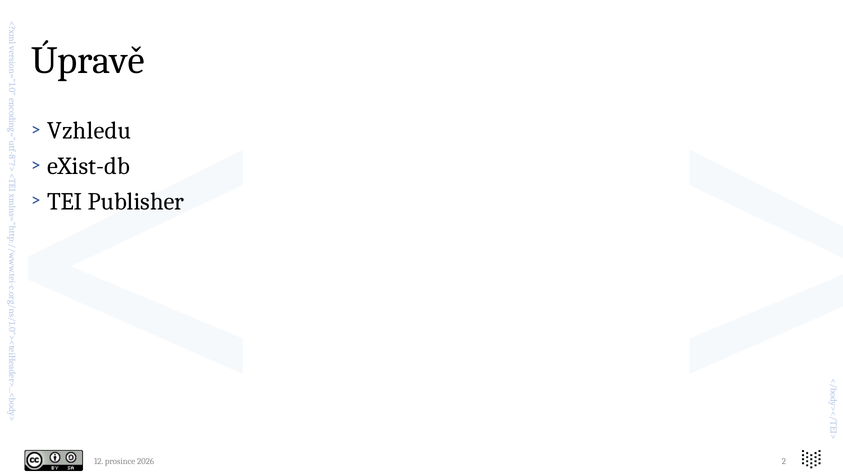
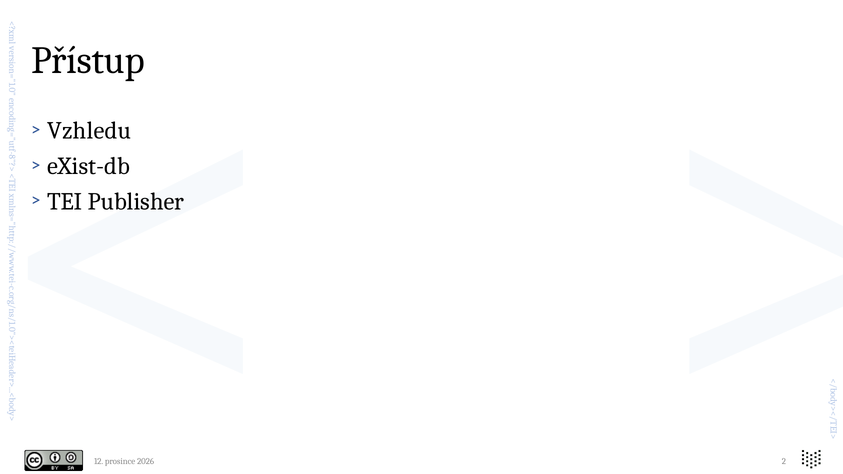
Úpravě: Úpravě -> Přístup (88, 61)
